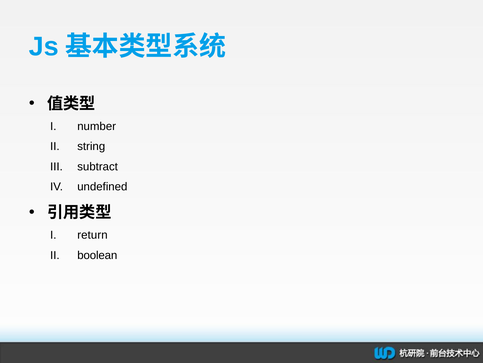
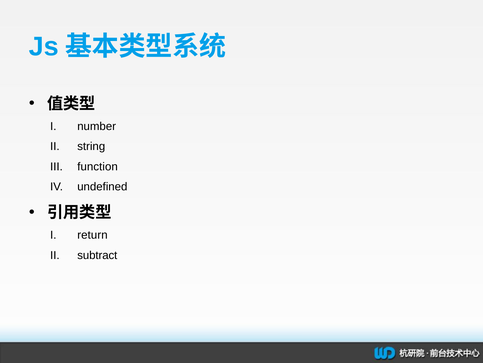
subtract: subtract -> function (98, 166)
boolean: boolean -> subtract (97, 255)
